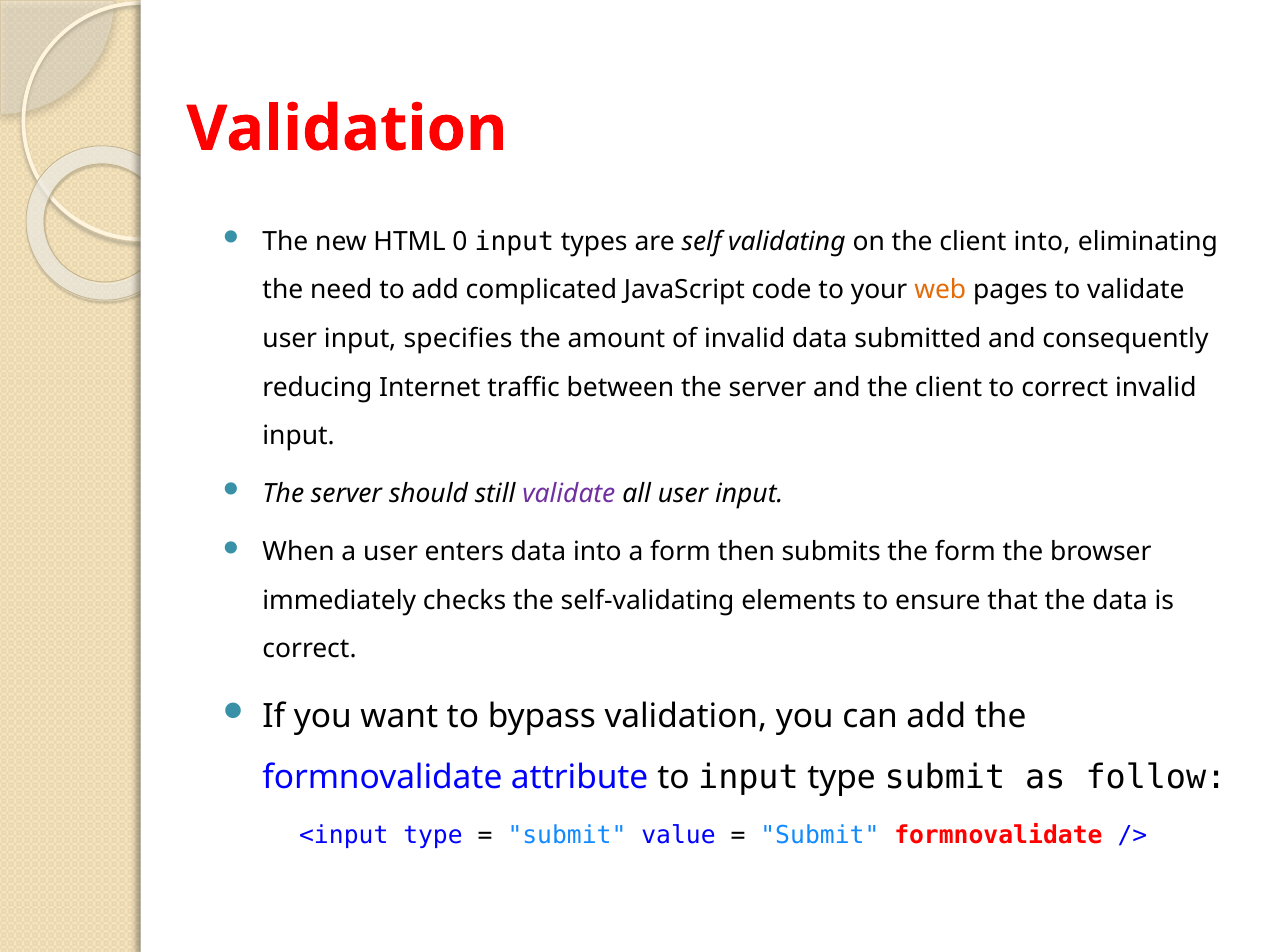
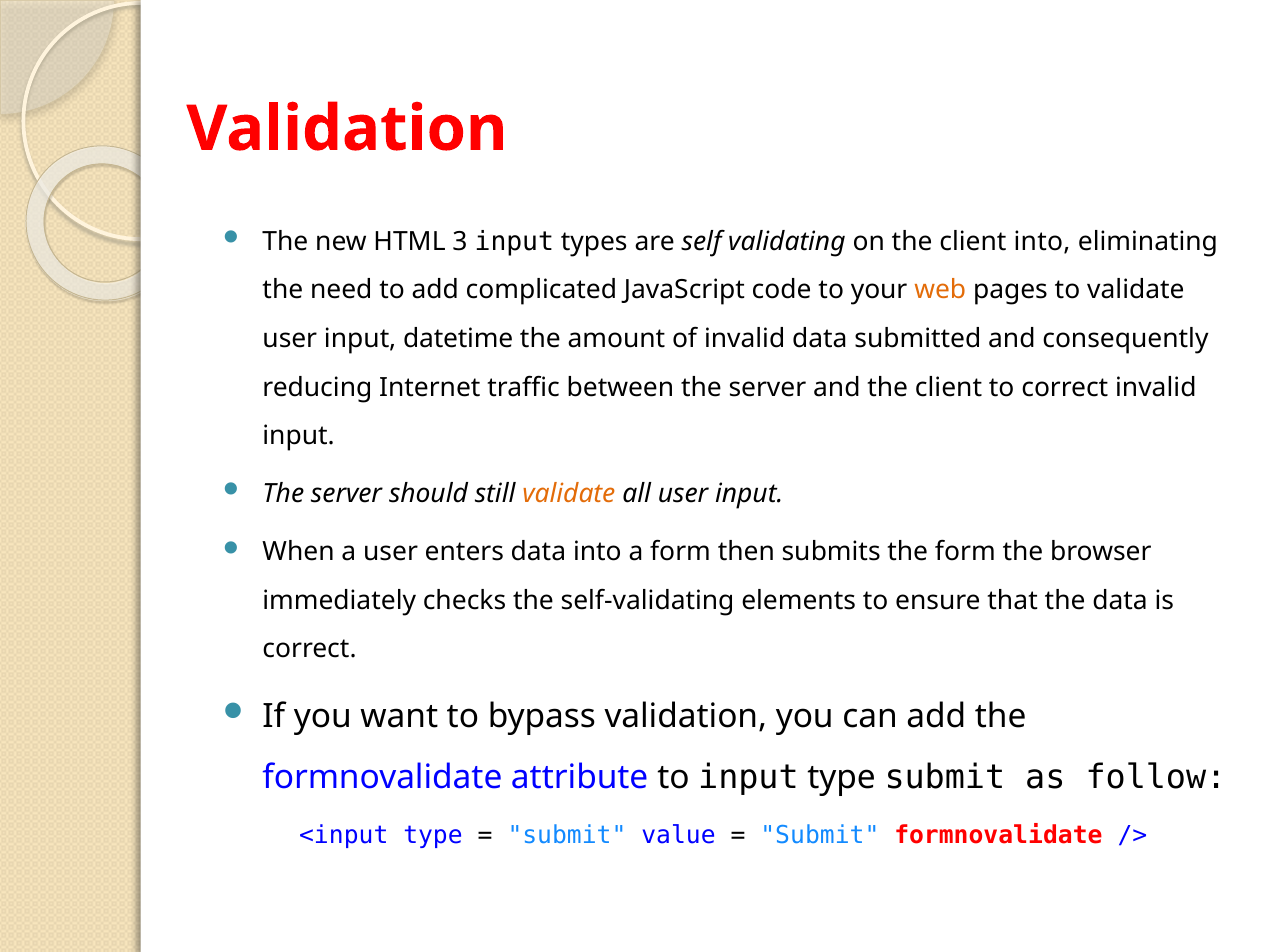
0: 0 -> 3 (460, 242)
specifies: specifies -> datetime (458, 339)
validate colour: purple -> orange (569, 494)
